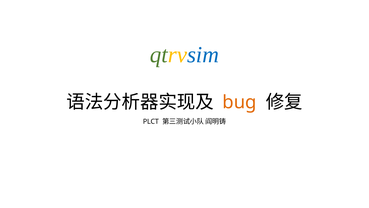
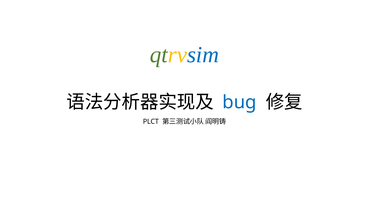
bug colour: orange -> blue (239, 102)
